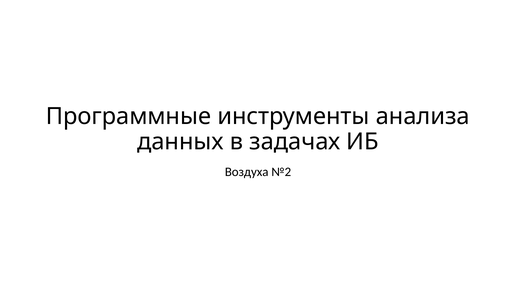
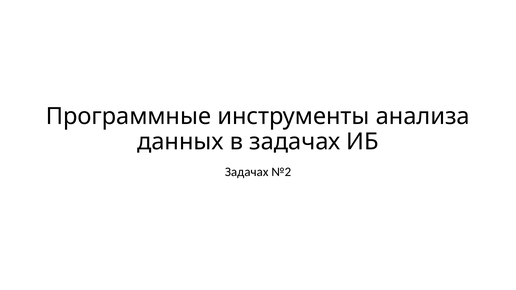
Воздуха: Воздуха -> Задачах (247, 172)
